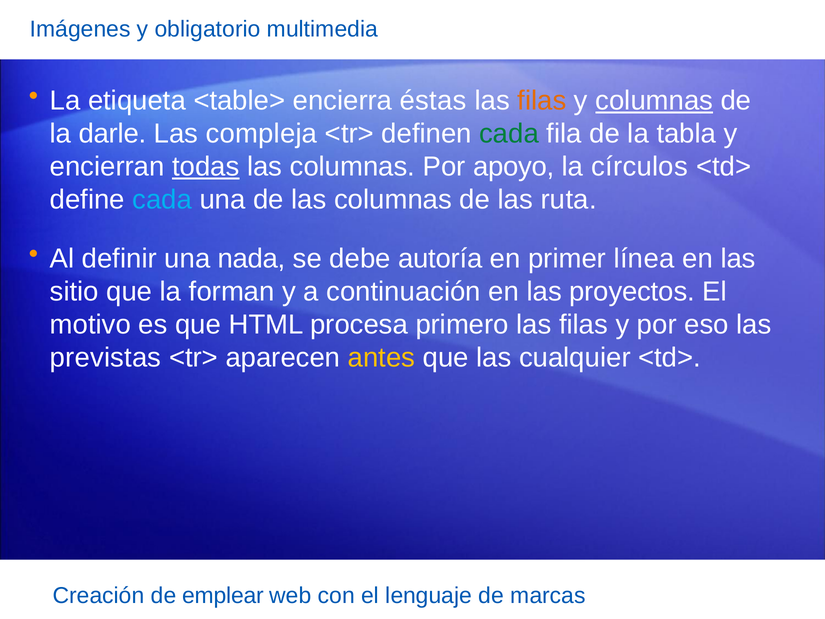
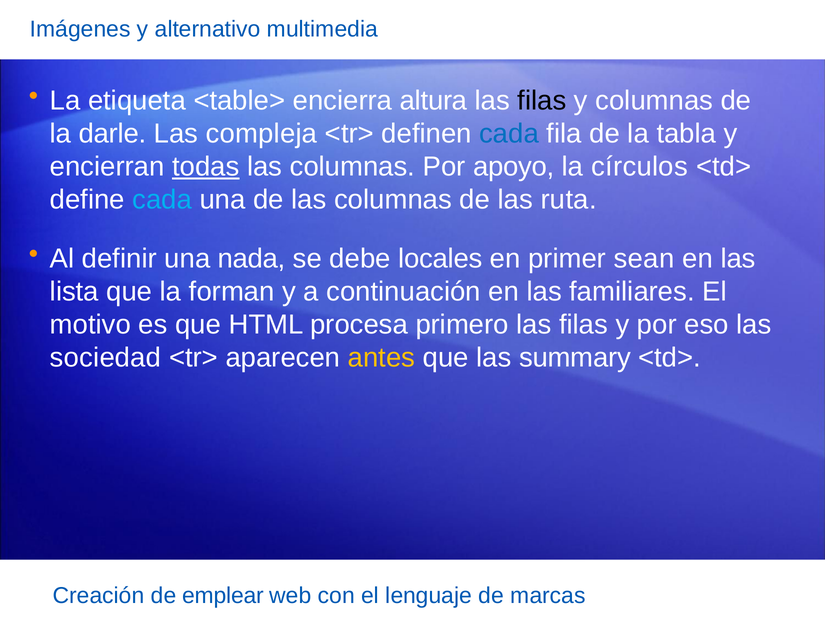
obligatorio: obligatorio -> alternativo (208, 29)
éstas: éstas -> altura (434, 101)
filas colour: orange -> black (542, 101)
columnas underline: present -> none (654, 101)
cada colour: green -> blue (509, 134)
autoría: autoría -> locales (440, 259)
línea: línea -> sean (644, 259)
sitio: sitio -> lista (74, 292)
proyectos: proyectos -> familiares (632, 292)
previstas: previstas -> sociedad (106, 358)
cualquier: cualquier -> summary (575, 358)
